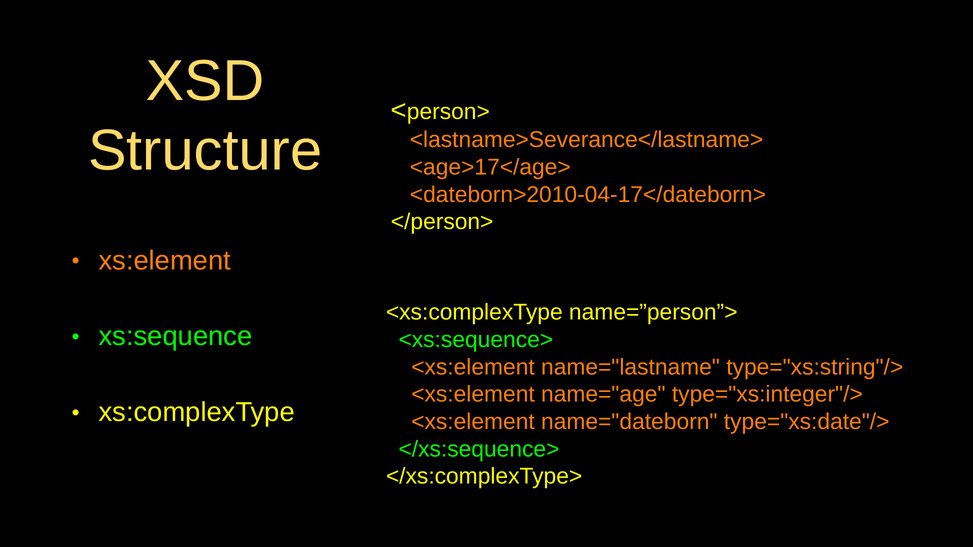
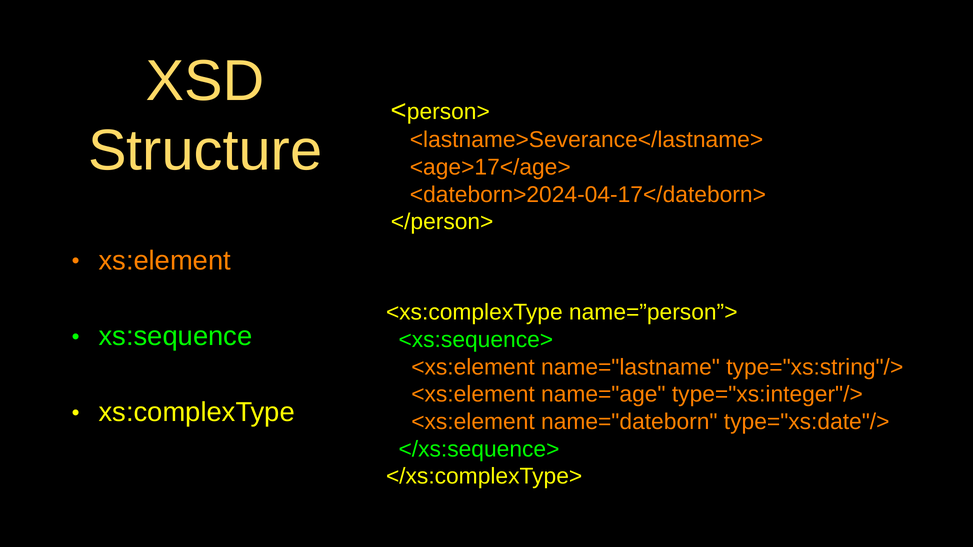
<dateborn>2010-04-17</dateborn>: <dateborn>2010-04-17</dateborn> -> <dateborn>2024-04-17</dateborn> (588, 195)
